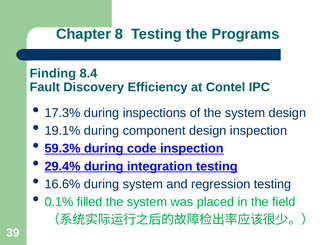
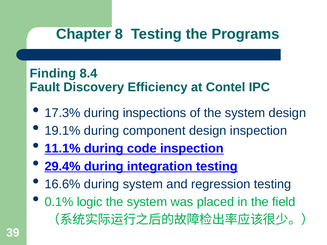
59.3%: 59.3% -> 11.1% (63, 149)
filled: filled -> logic (90, 202)
